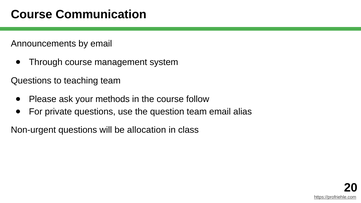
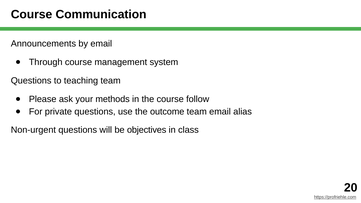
question: question -> outcome (167, 112)
allocation: allocation -> objectives (147, 130)
